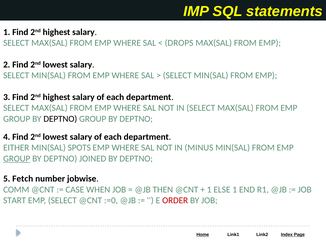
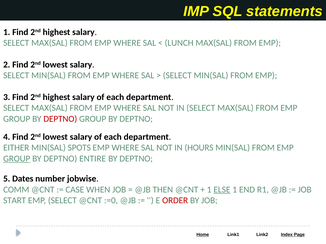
DROPS: DROPS -> LUNCH (179, 43)
DEPTNO colour: black -> red (60, 119)
MINUS: MINUS -> HOURS (199, 148)
JOINED: JOINED -> ENTIRE (93, 159)
Fetch: Fetch -> Dates (23, 179)
ELSE underline: none -> present (222, 190)
